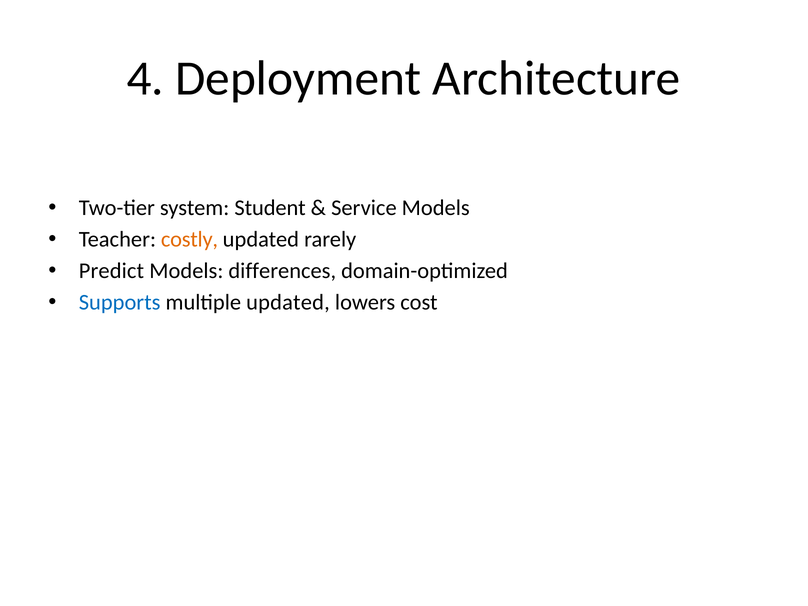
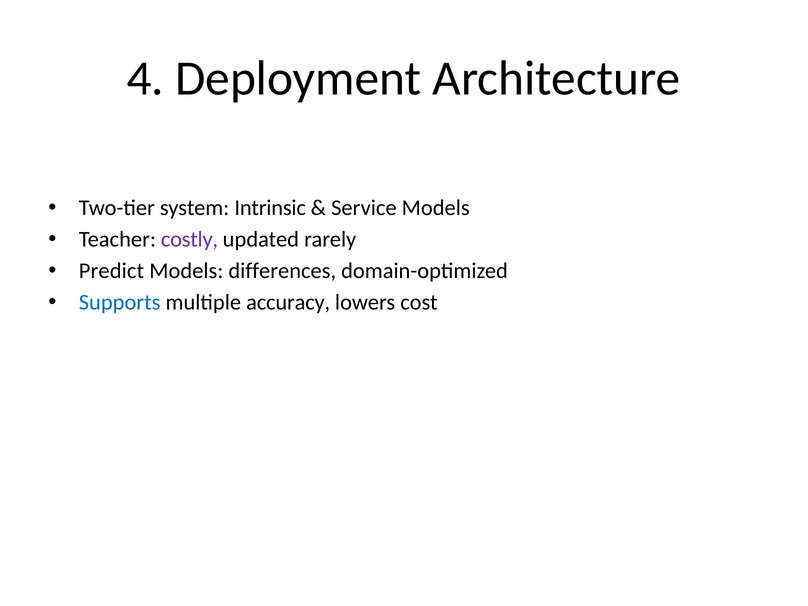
Student: Student -> Intrinsic (270, 208)
costly colour: orange -> purple (189, 240)
multiple updated: updated -> accuracy (288, 302)
